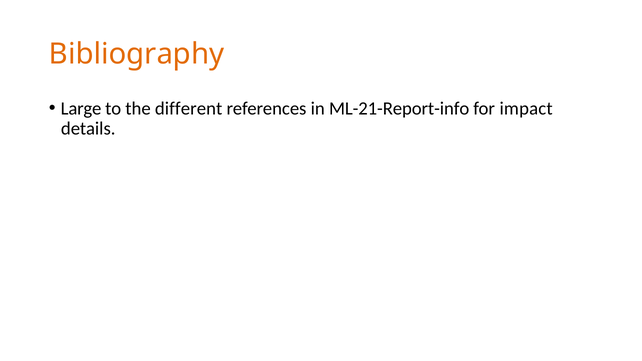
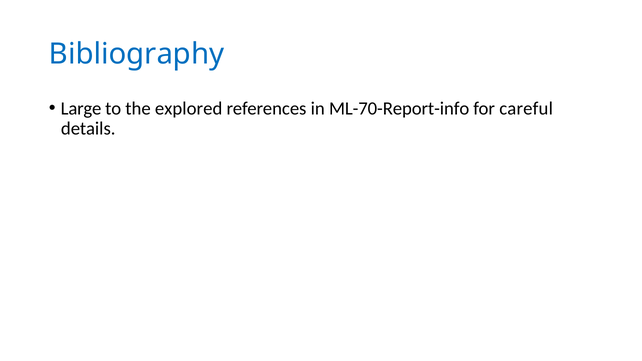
Bibliography colour: orange -> blue (137, 54)
different: different -> explored (189, 109)
ML-21-Report-info: ML-21-Report-info -> ML-70-Report-info (399, 109)
impact: impact -> careful (526, 109)
